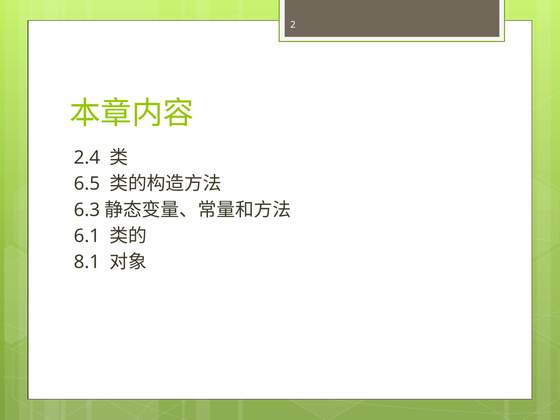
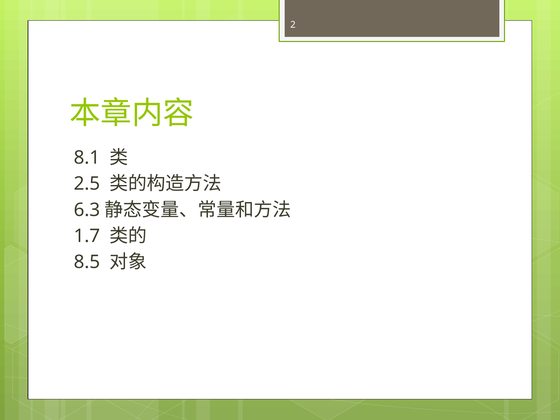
2.4: 2.4 -> 8.1 (87, 158)
6.5: 6.5 -> 2.5 (87, 184)
6.1: 6.1 -> 1.7 (87, 236)
8.1: 8.1 -> 8.5 (87, 262)
